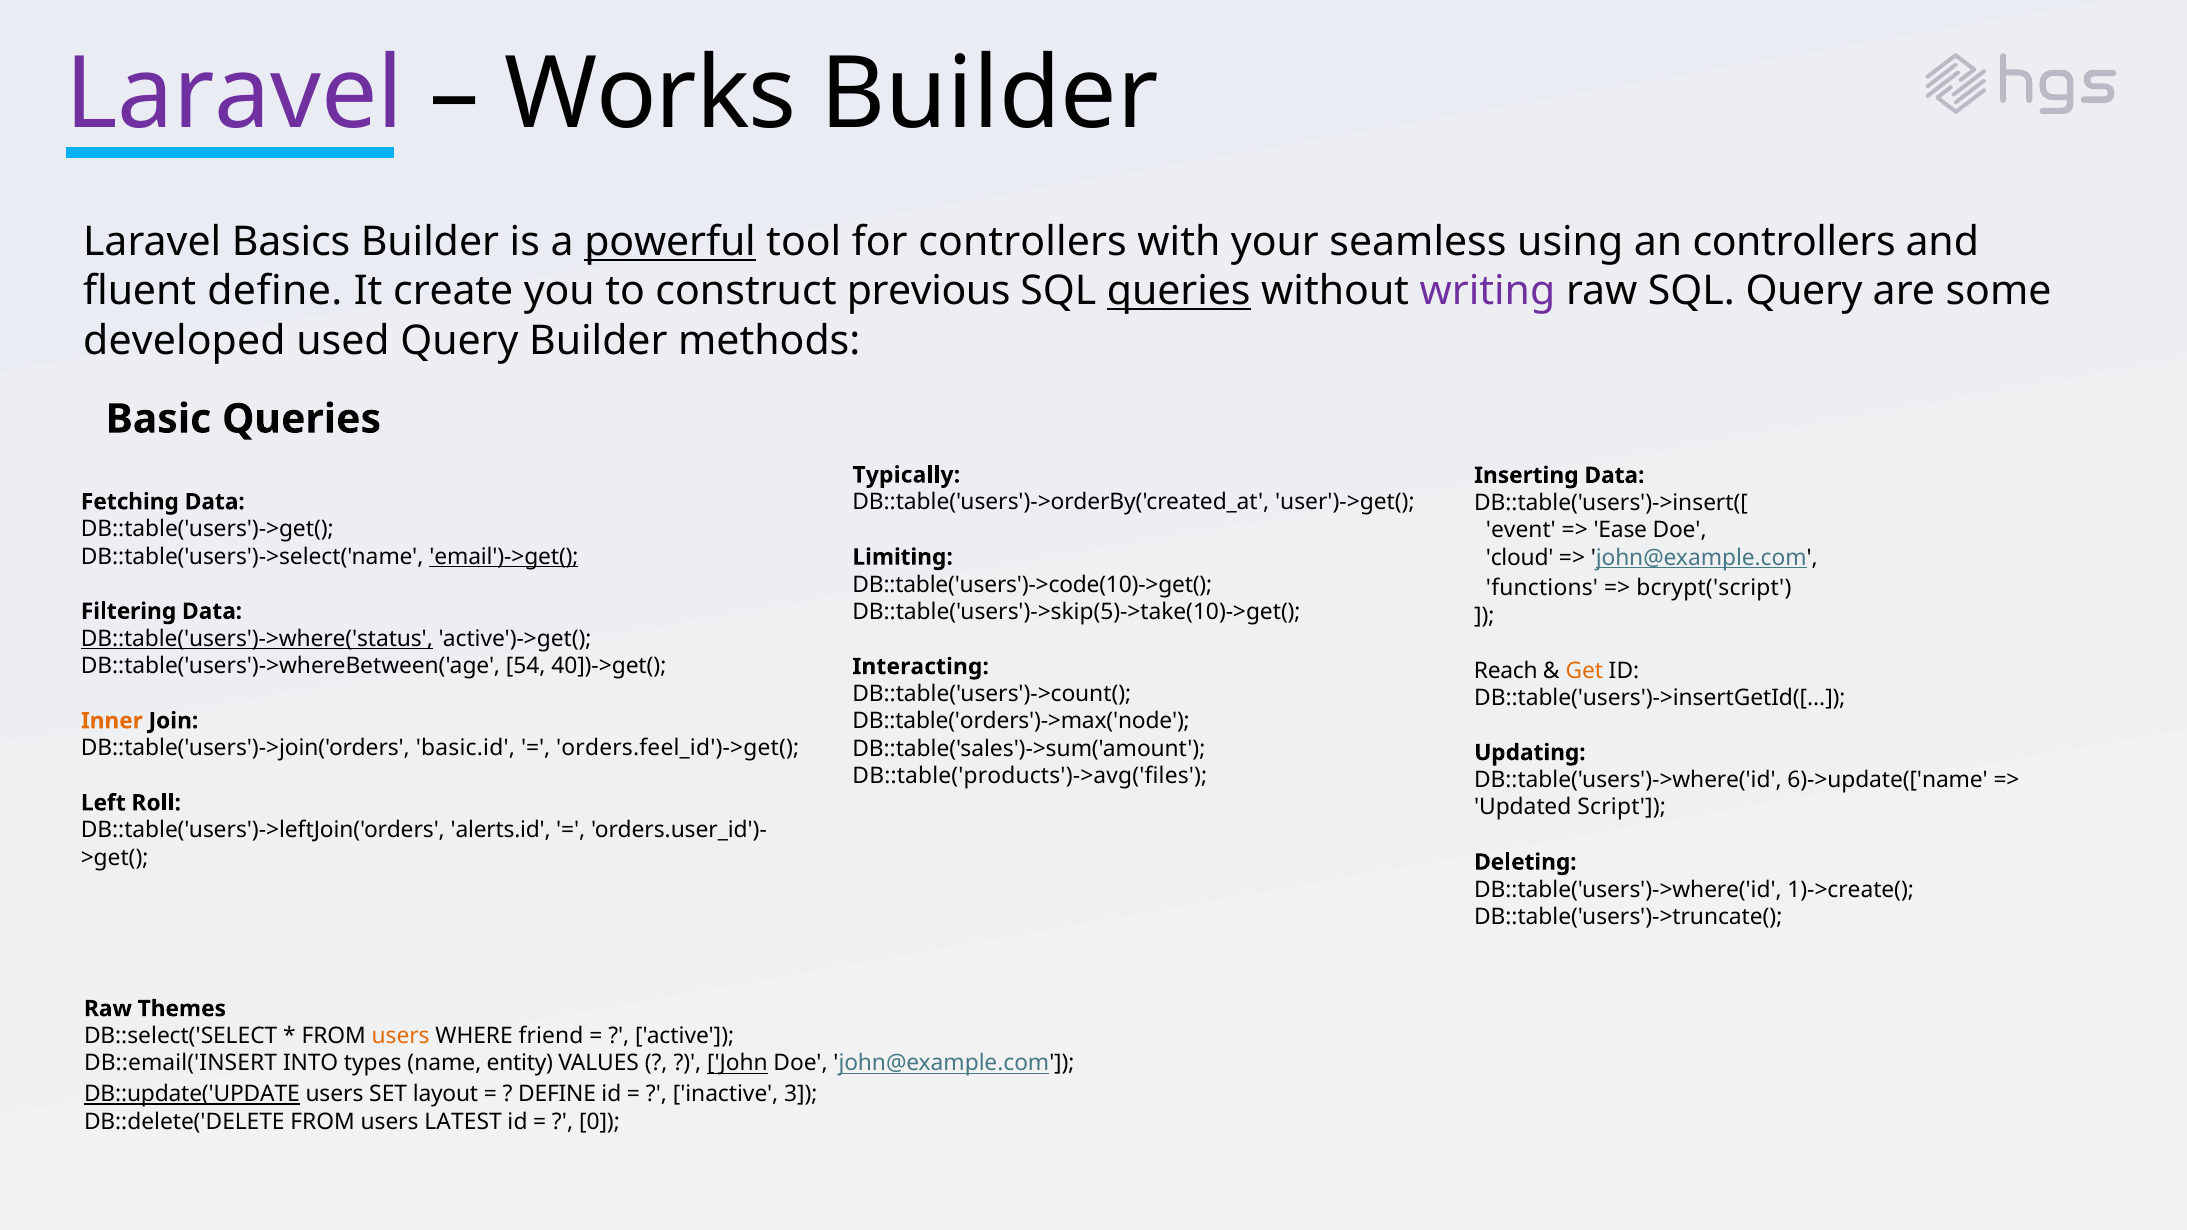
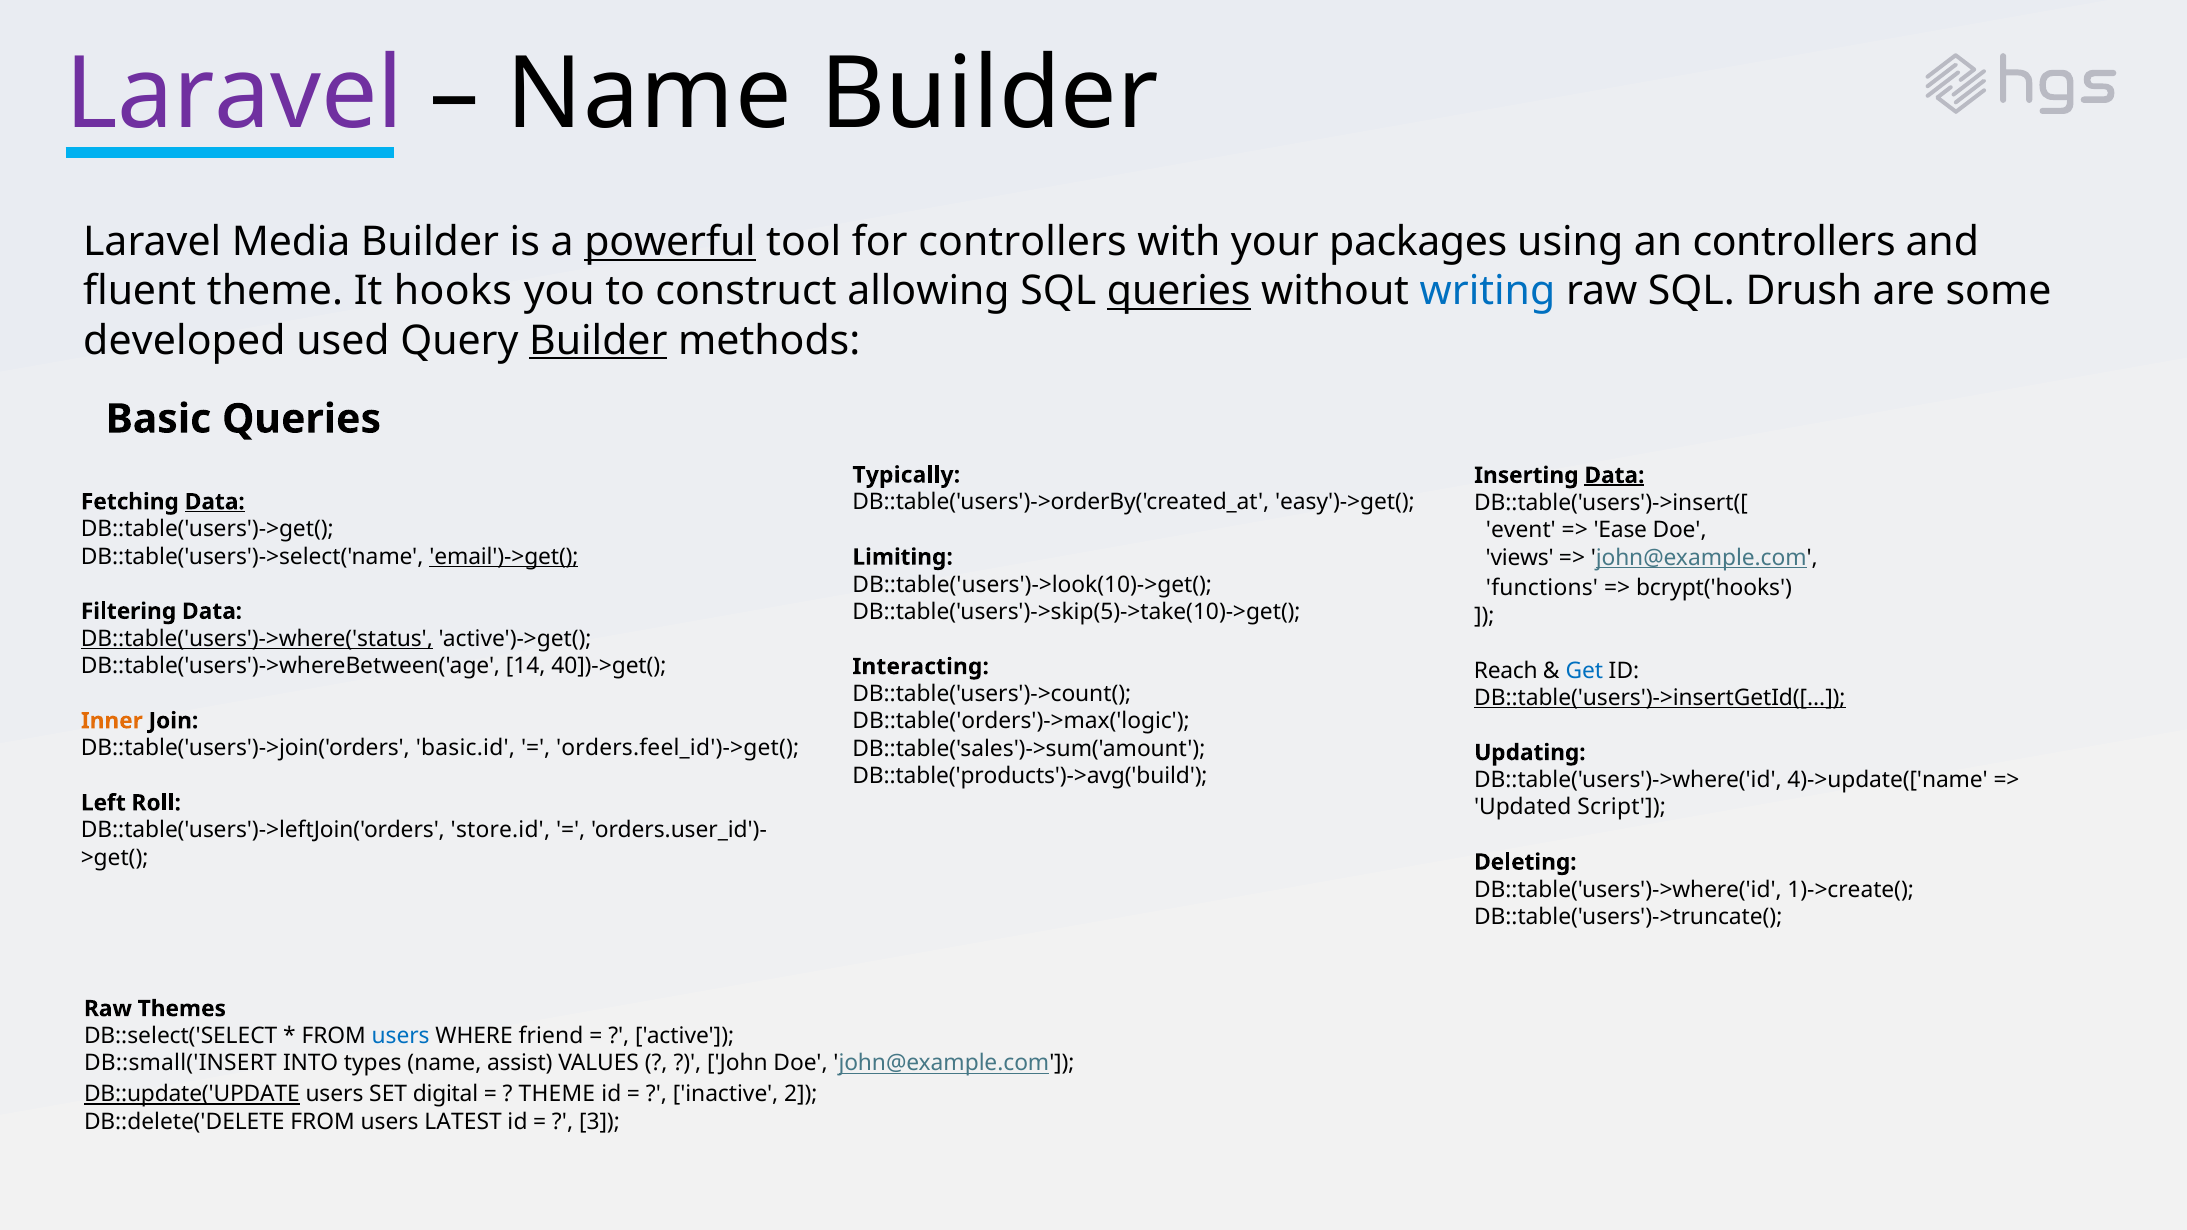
Works: Works -> Name (649, 95)
Basics: Basics -> Media (291, 242)
seamless: seamless -> packages (1418, 242)
fluent define: define -> theme (275, 291)
create: create -> hooks (453, 291)
previous: previous -> allowing (928, 291)
writing colour: purple -> blue (1487, 291)
SQL Query: Query -> Drush (1804, 291)
Builder underline: none -> present (598, 341)
Data underline: none -> present (1614, 475)
user')->get(: user')->get( -> easy')->get( (1345, 502)
Data underline: none -> present (215, 502)
cloud: cloud -> views (1520, 558)
DB::table('users')->code(10)->get(: DB::table('users')->code(10)->get( -> DB::table('users')->look(10)->get( (1032, 585)
bcrypt('script: bcrypt('script -> bcrypt('hooks (1714, 588)
54: 54 -> 14 (526, 666)
Get colour: orange -> blue (1584, 671)
DB::table('users')->insertGetId([ underline: none -> present (1660, 698)
DB::table('orders')->max('node: DB::table('orders')->max('node -> DB::table('orders')->max('logic (1021, 721)
DB::table('products')->avg('files: DB::table('products')->avg('files -> DB::table('products')->avg('build (1030, 776)
6)->update(['name: 6)->update(['name -> 4)->update(['name (1888, 780)
alerts.id: alerts.id -> store.id (500, 830)
users colour: orange -> blue (401, 1036)
DB::email('INSERT: DB::email('INSERT -> DB::small('INSERT (180, 1064)
entity: entity -> assist (520, 1064)
John underline: present -> none (737, 1064)
layout: layout -> digital (445, 1094)
DEFINE: DEFINE -> THEME (557, 1094)
3: 3 -> 2 (801, 1094)
0: 0 -> 3 (599, 1122)
